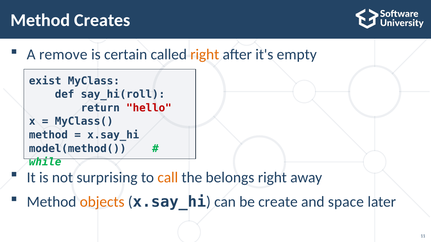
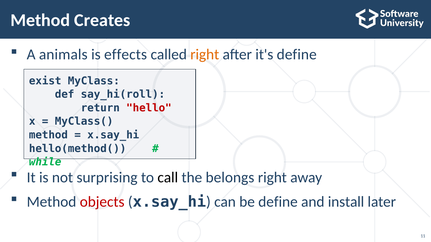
remove: remove -> animals (63, 55)
certain: certain -> effects (126, 55)
it's empty: empty -> define (297, 55)
model(method(: model(method( -> hello(method( (78, 149)
call colour: orange -> black (168, 178)
objects colour: orange -> red (102, 202)
be create: create -> define (278, 202)
space: space -> install (346, 202)
